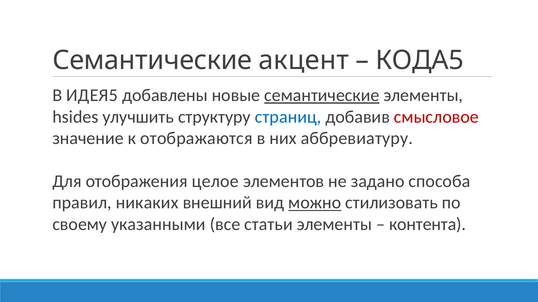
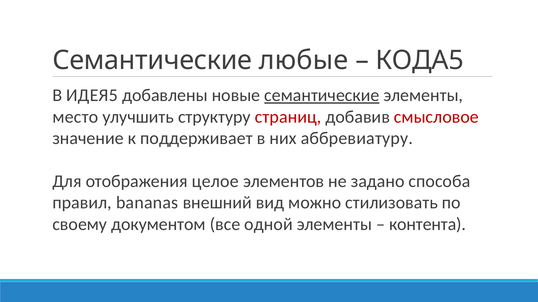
акцент: акцент -> любые (304, 60)
hsides: hsides -> место (75, 117)
страниц colour: blue -> red (288, 117)
отображаются: отображаются -> поддерживает (196, 139)
никаких: никаких -> bananas (147, 203)
можно underline: present -> none (315, 203)
указанными: указанными -> документом (158, 225)
статьи: статьи -> одной (269, 225)
